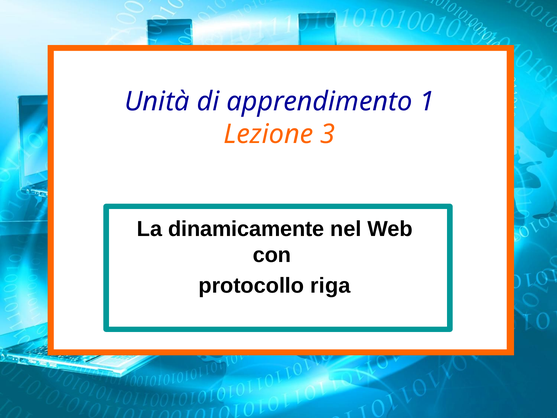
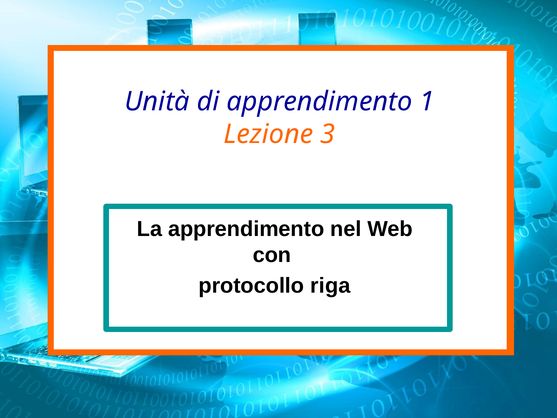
La dinamicamente: dinamicamente -> apprendimento (246, 229)
